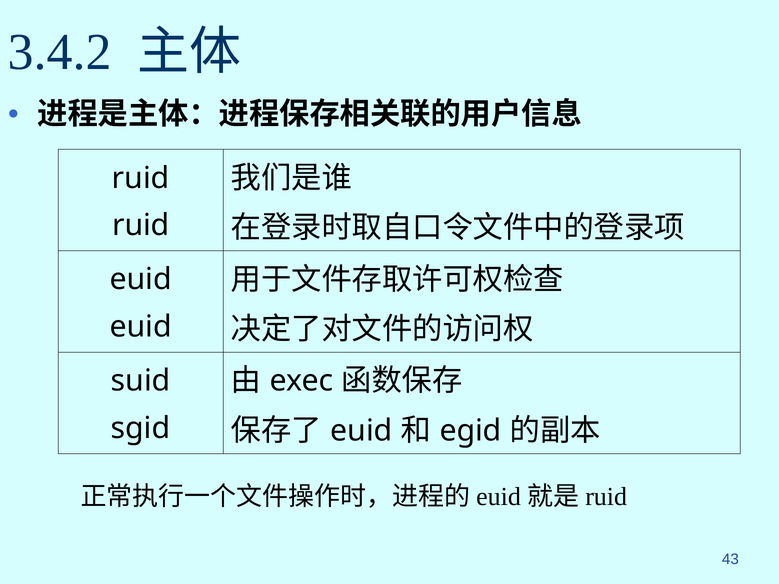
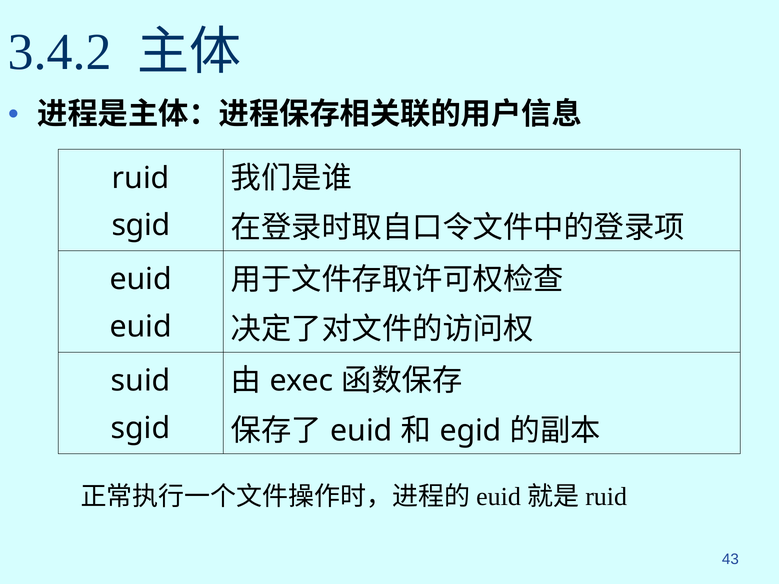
ruid: ruid -> sgid (141, 225)
